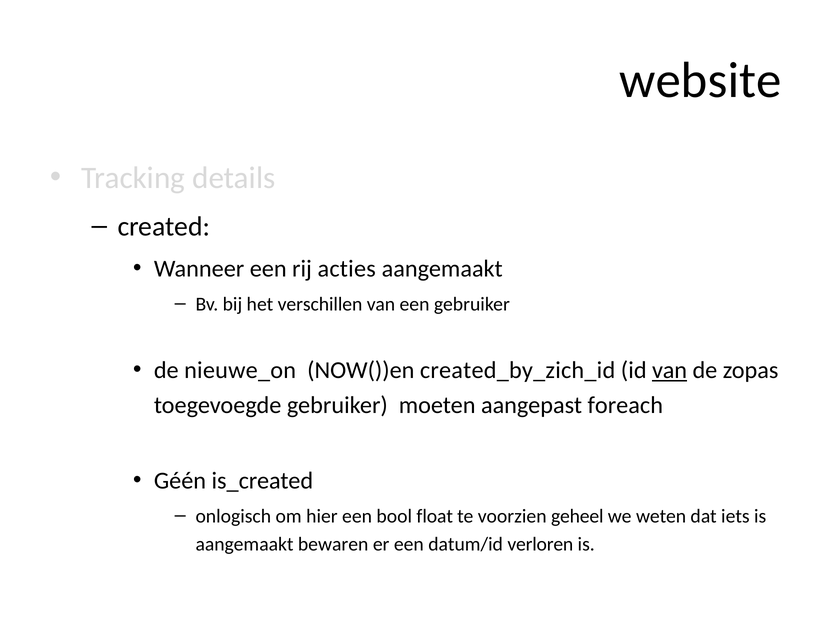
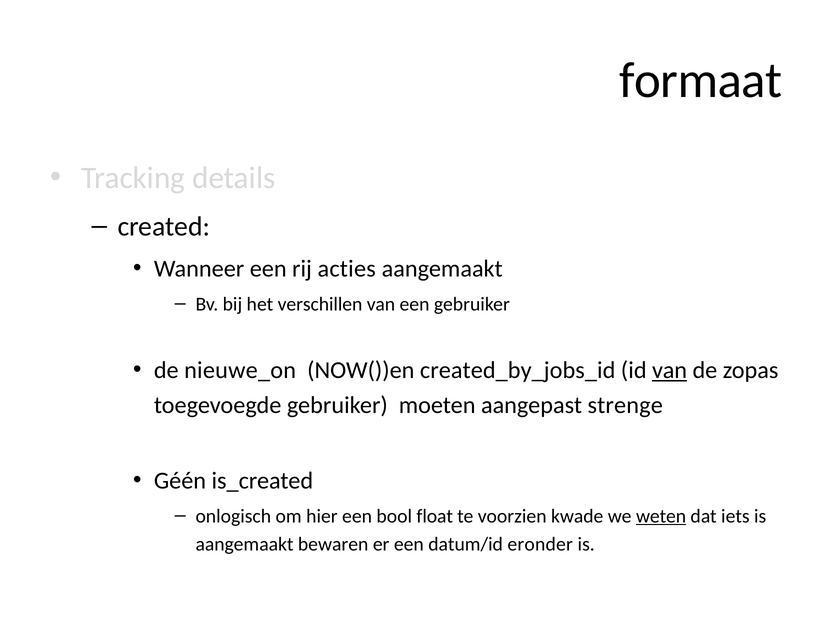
website: website -> formaat (701, 81)
created_by_zich_id: created_by_zich_id -> created_by_jobs_id (518, 370)
foreach: foreach -> strenge (625, 405)
geheel: geheel -> kwade (577, 516)
weten underline: none -> present (661, 516)
verloren: verloren -> eronder (540, 544)
